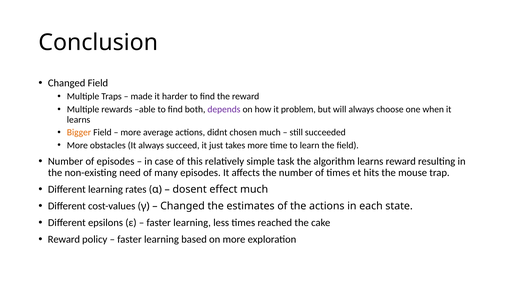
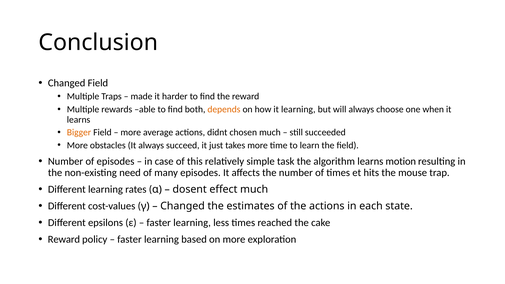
depends colour: purple -> orange (224, 109)
it problem: problem -> learning (298, 109)
learns reward: reward -> motion (401, 161)
